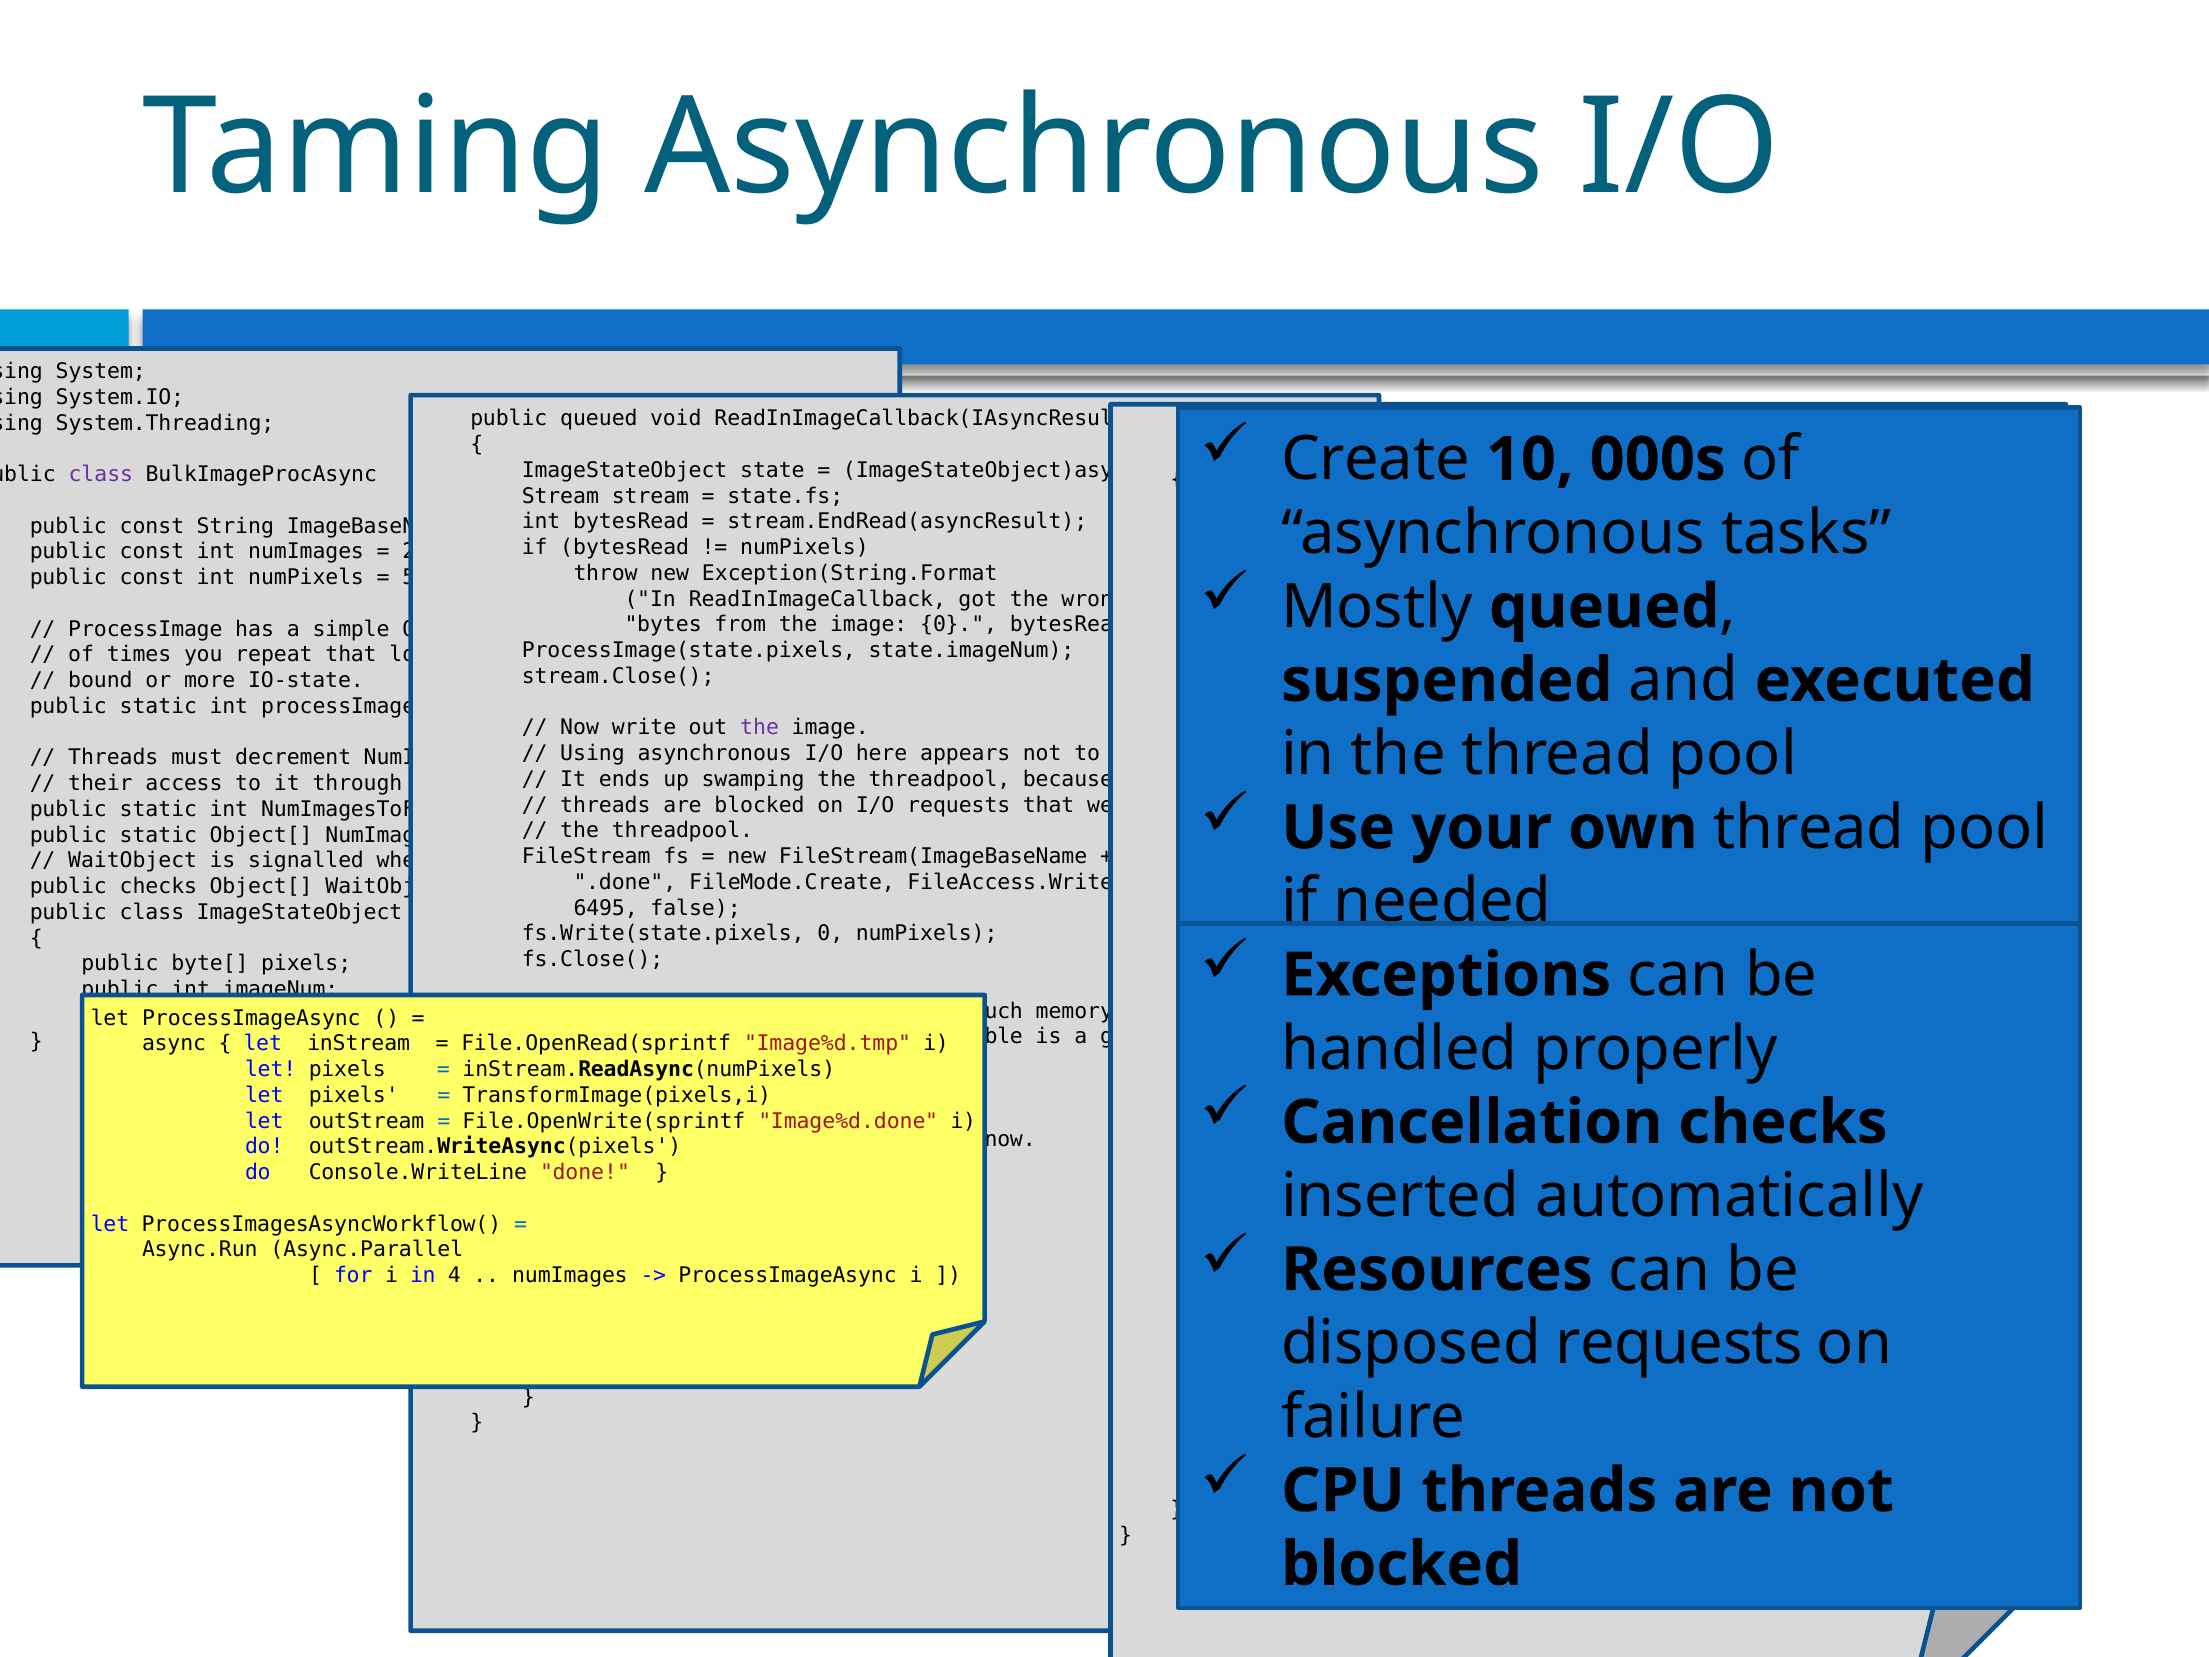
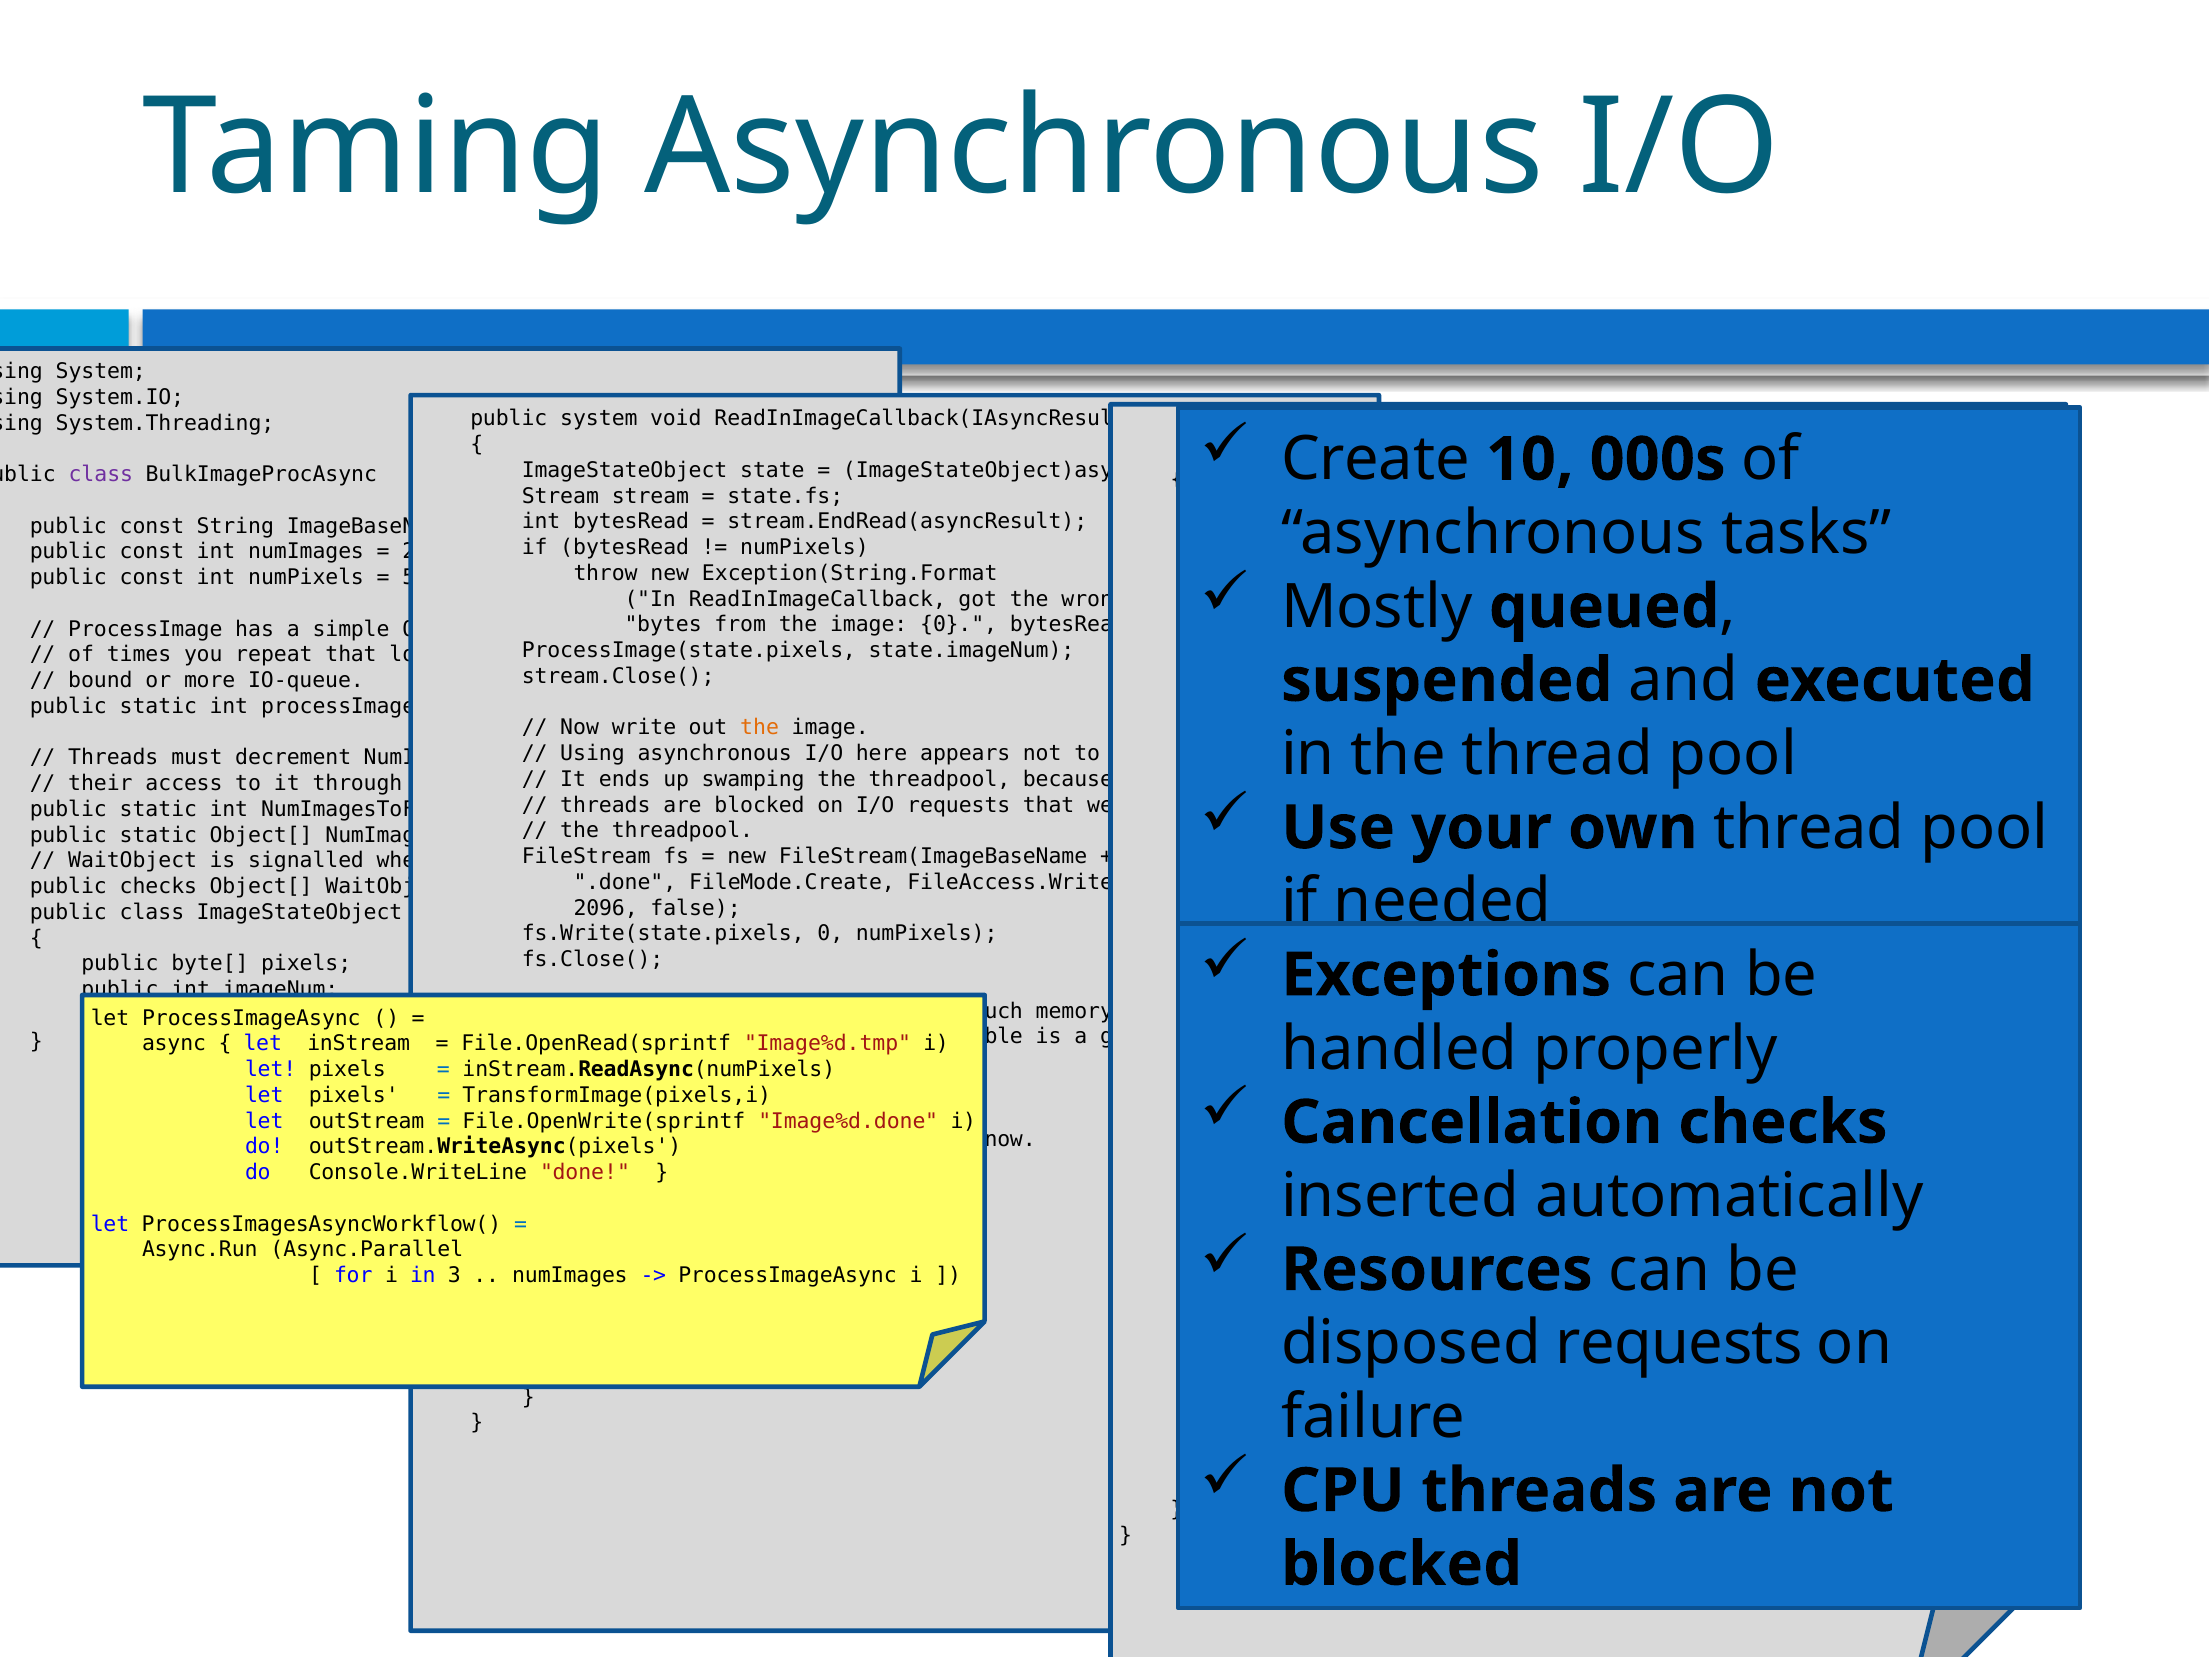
public queued: queued -> system (599, 419)
IO-state: IO-state -> IO-queue (306, 680)
the colour: purple -> orange (760, 728)
6495: 6495 -> 2096 (606, 908)
4: 4 -> 3 (454, 1275)
